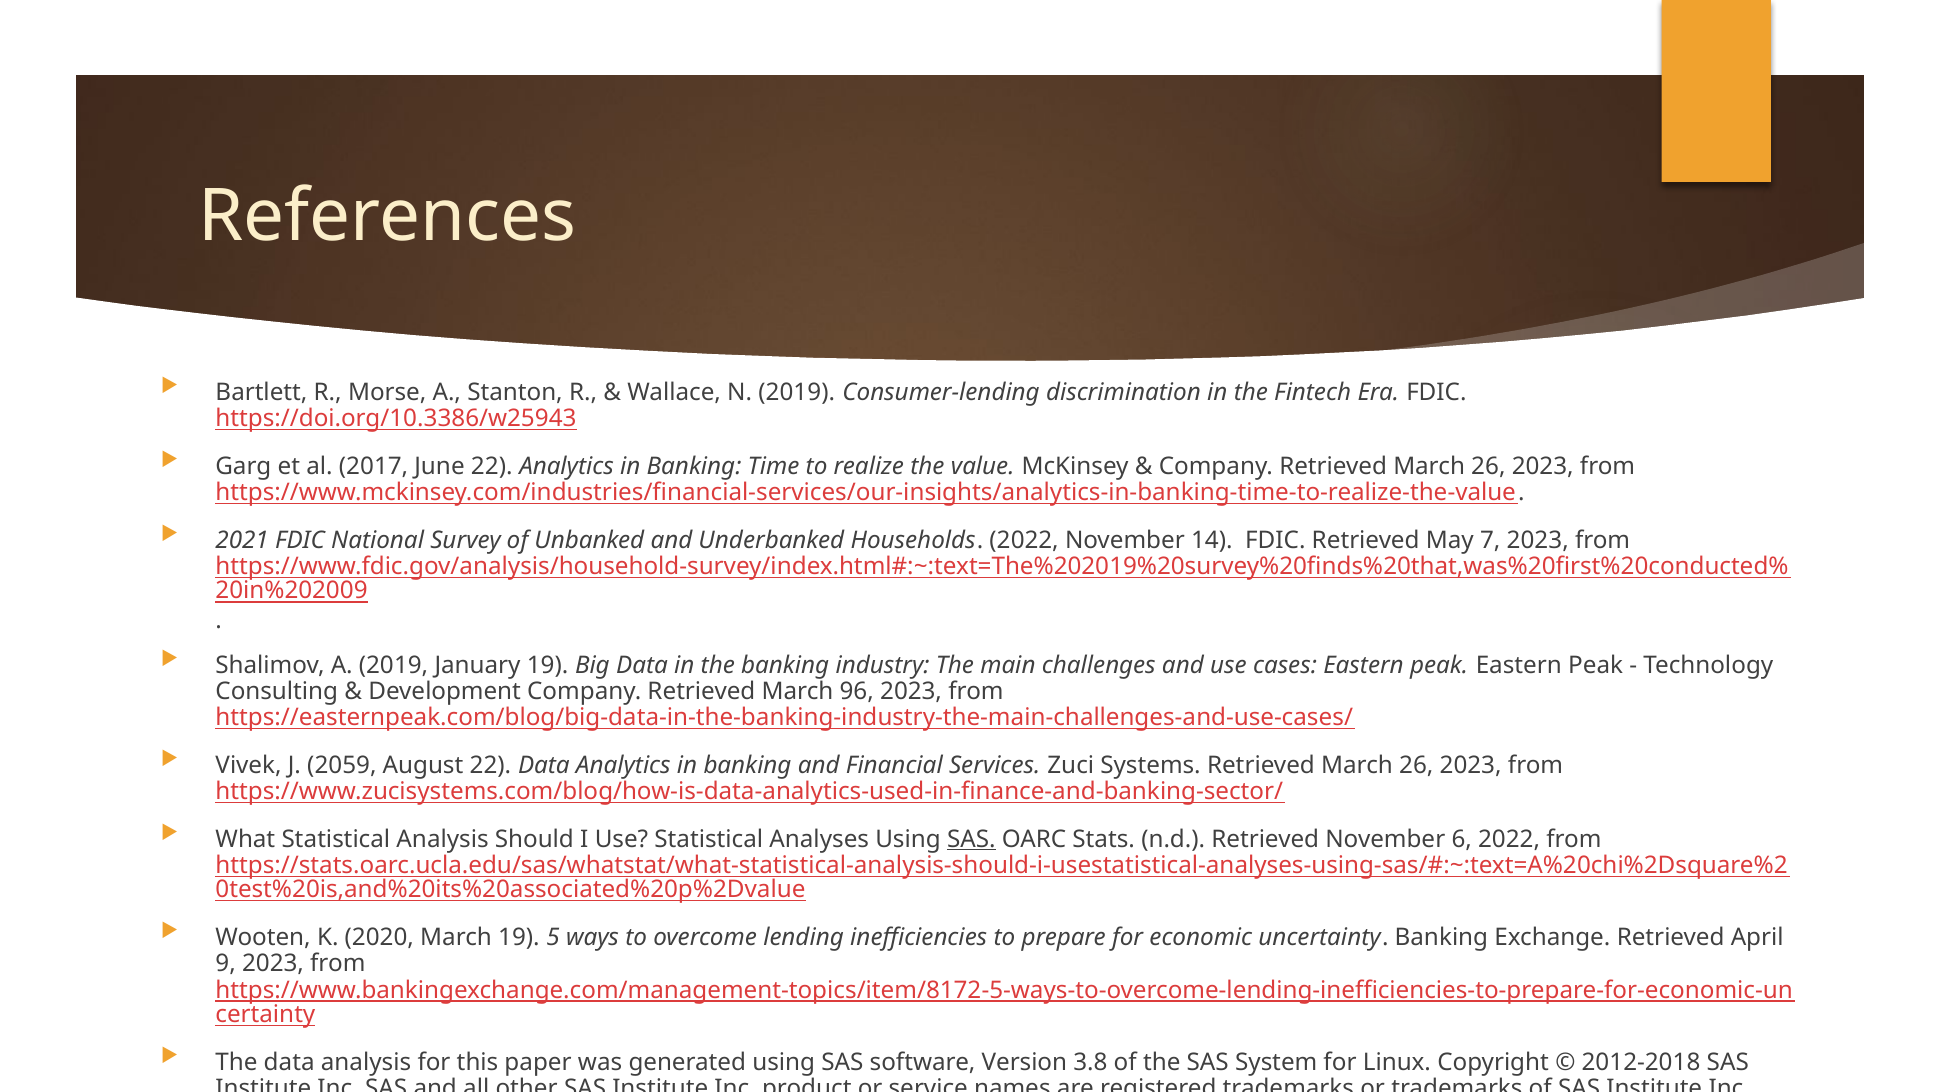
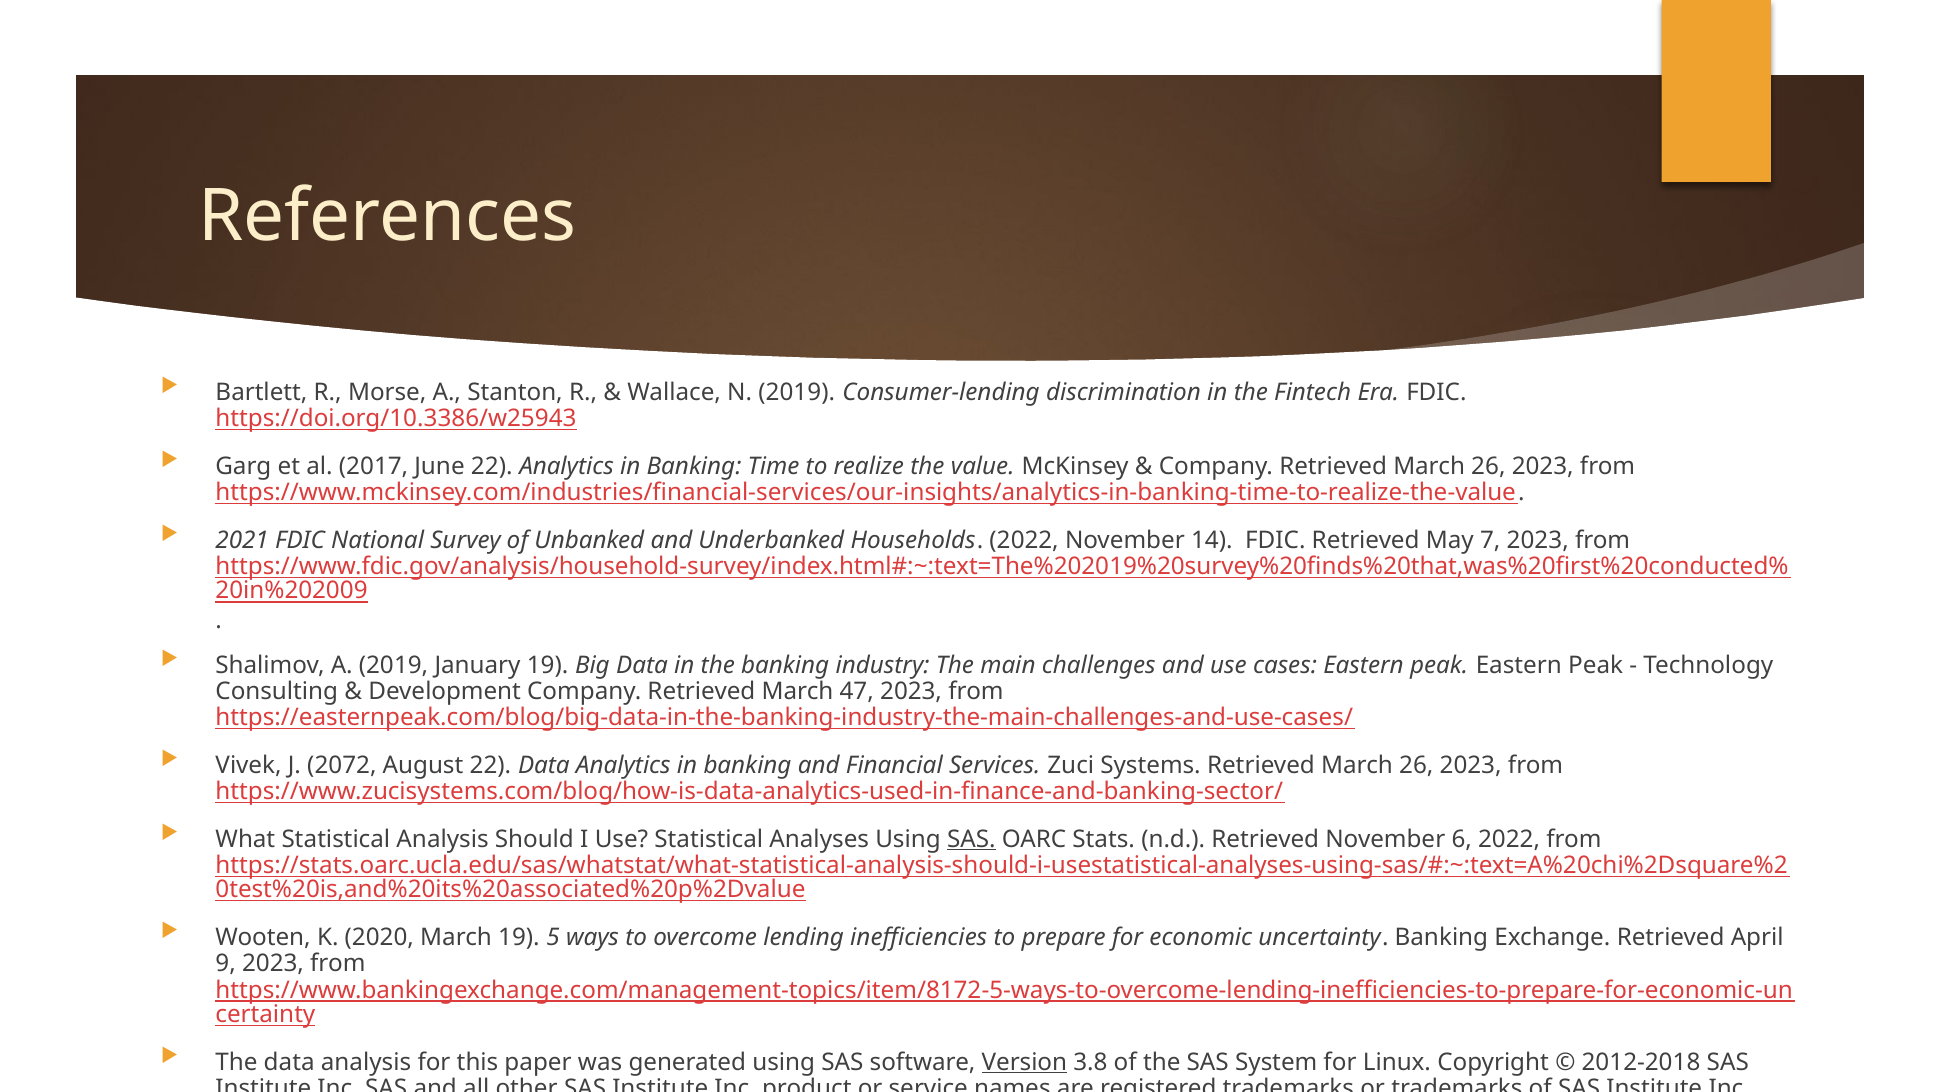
96: 96 -> 47 (857, 691)
2059: 2059 -> 2072 (342, 765)
Version underline: none -> present (1024, 1062)
